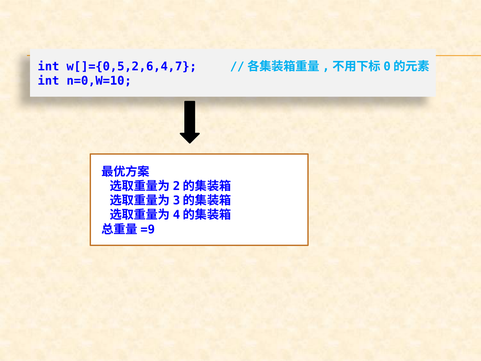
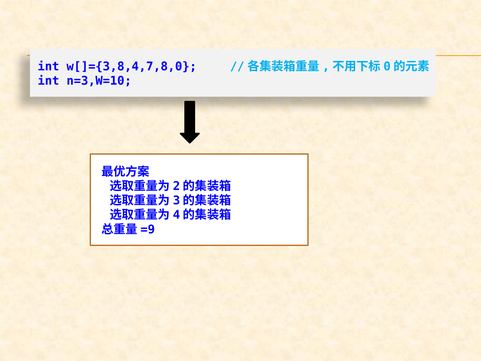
w[]={0,5,2,6,4,7: w[]={0,5,2,6,4,7 -> w[]={3,8,4,7,8,0 (132, 66)
n=0,W=10: n=0,W=10 -> n=3,W=10 (99, 81)
